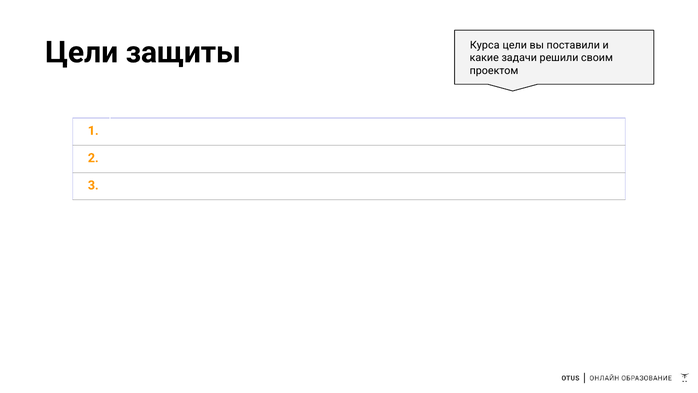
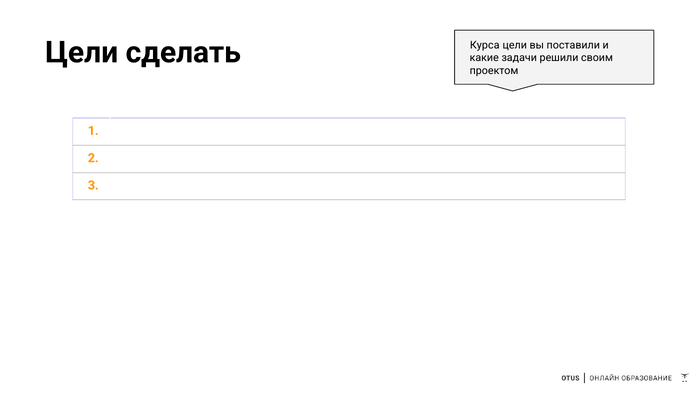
защиты: защиты -> сделать (183, 52)
